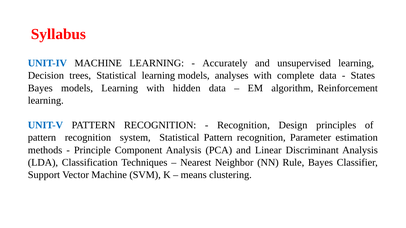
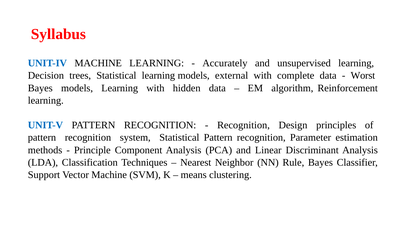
analyses: analyses -> external (232, 76)
States: States -> Worst (363, 76)
